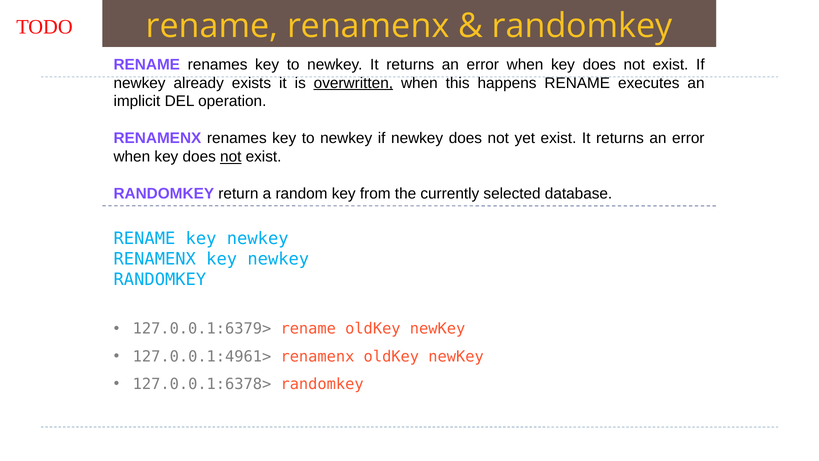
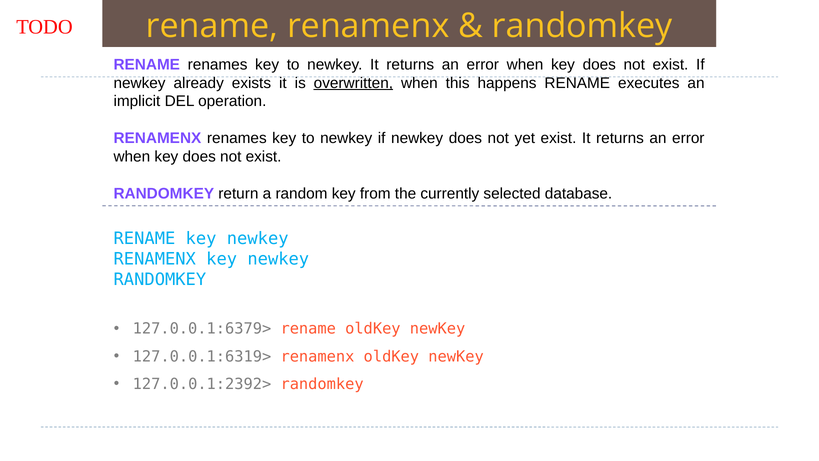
not underline: present -> none (231, 157)
127.0.0.1:4961>: 127.0.0.1:4961> -> 127.0.0.1:6319> (202, 356)
127.0.0.1:6378>: 127.0.0.1:6378> -> 127.0.0.1:2392> (202, 384)
